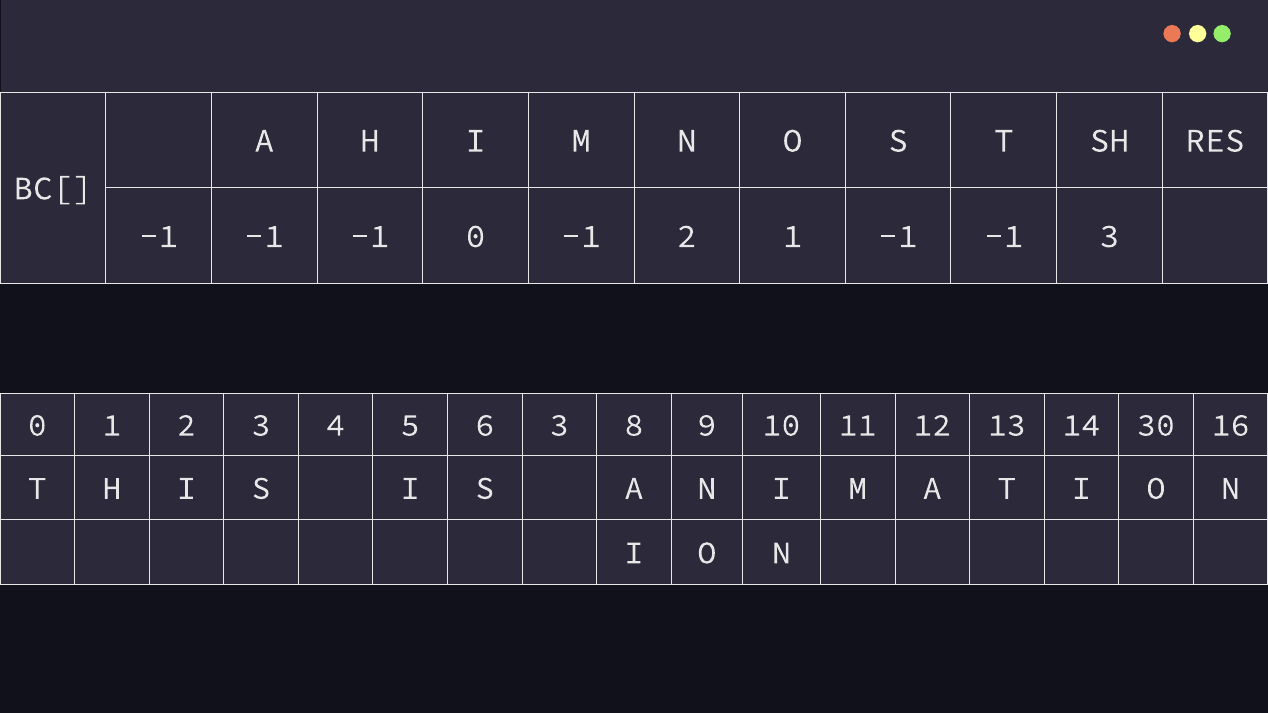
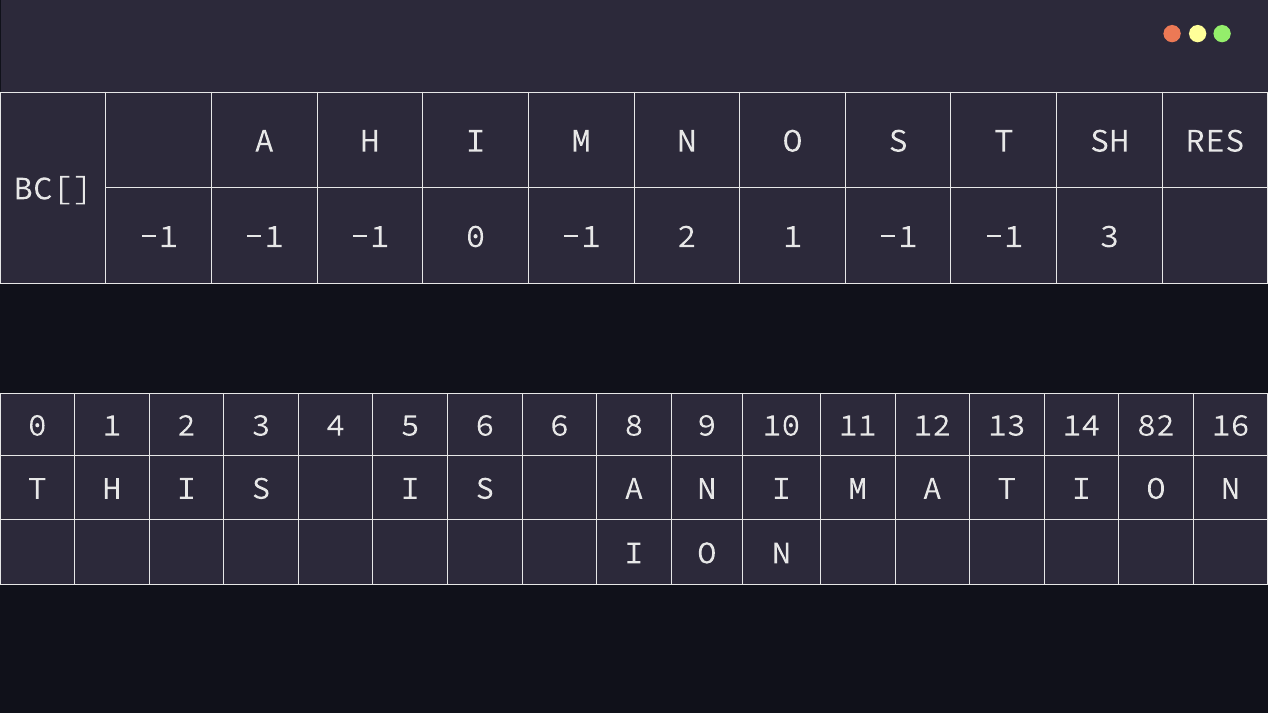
6 3: 3 -> 6 (559, 425)
30: 30 -> 82 (1156, 425)
